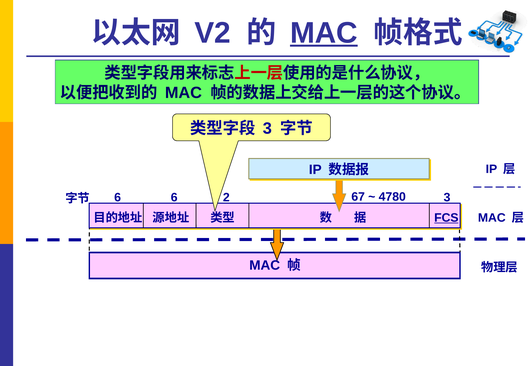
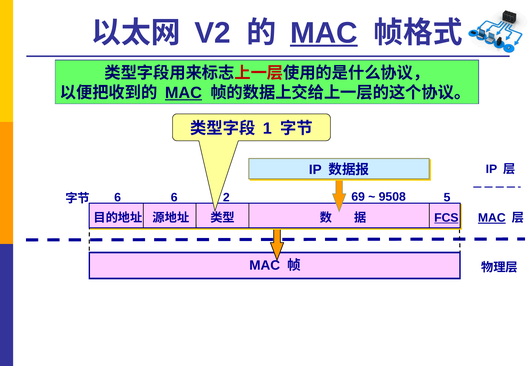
MAC underline: none -> present (183, 93)
3: 3 -> 1 (267, 128)
3: 3 -> 5 (447, 197)
67: 67 -> 69 (358, 197)
4780: 4780 -> 9508 (392, 197)
MAC underline: none -> present (492, 218)
